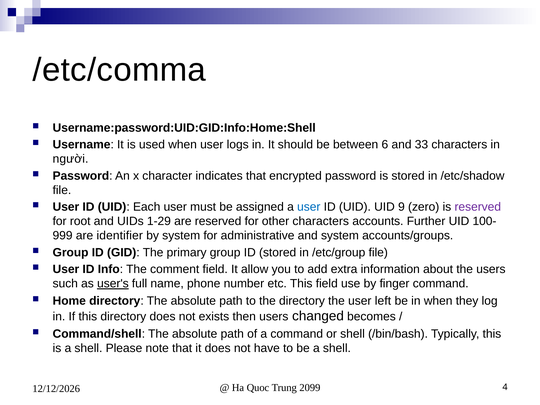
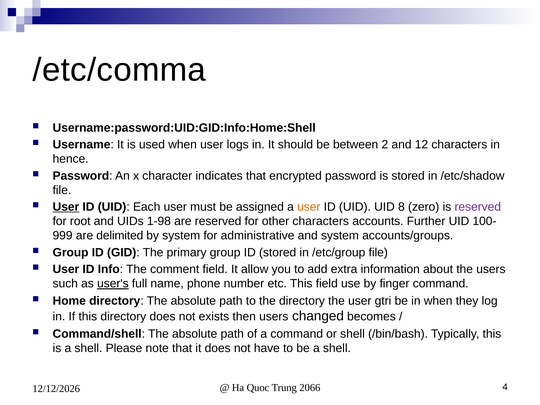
6: 6 -> 2 (385, 145)
33: 33 -> 12 (421, 145)
người: người -> hence (71, 159)
User underline: none -> present (66, 207)
user colour: blue -> orange (309, 207)
9: 9 -> 8 (401, 207)
1-29: 1-29 -> 1-98 (159, 221)
identifier: identifier -> delimited (120, 236)
left: left -> gtri (383, 301)
2099: 2099 -> 2066 (310, 388)
